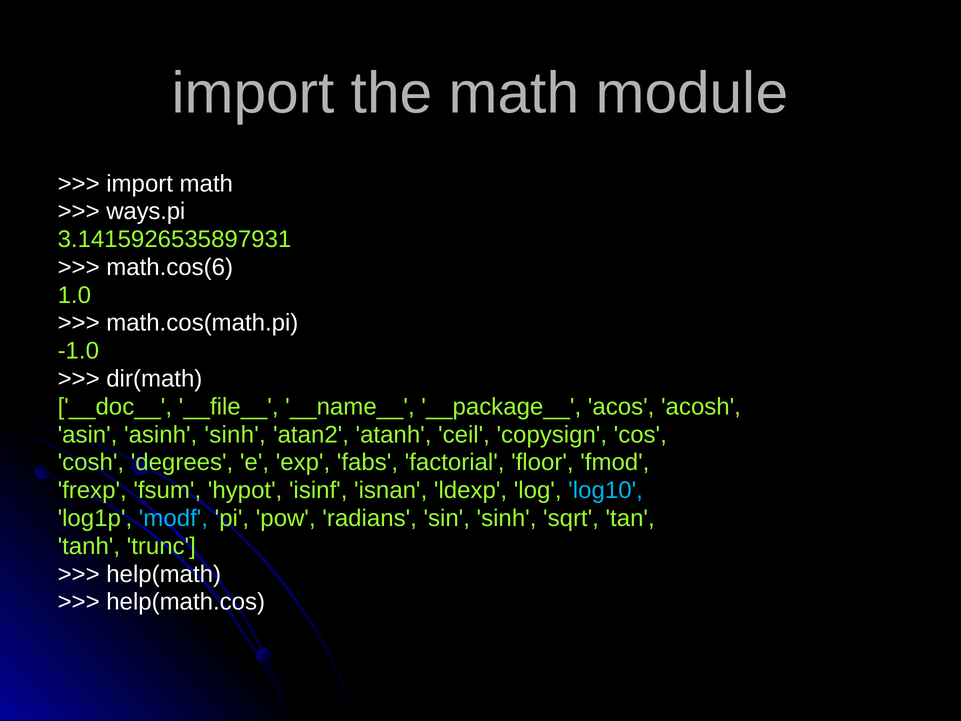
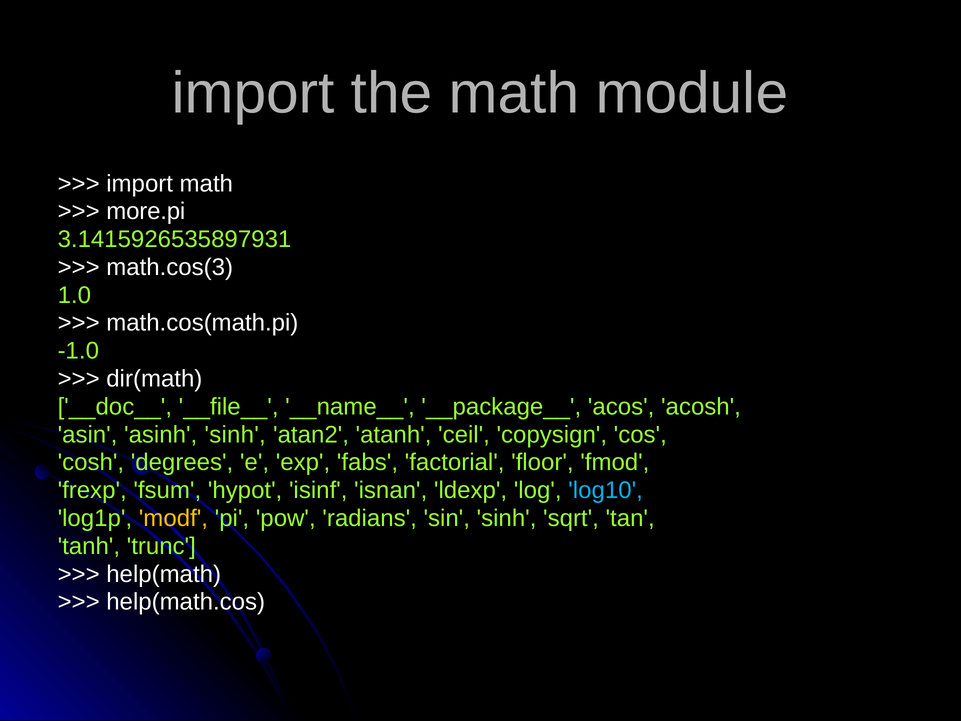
ways.pi: ways.pi -> more.pi (146, 211)
math.cos(6: math.cos(6 -> math.cos(3 (170, 267)
modf colour: light blue -> yellow (173, 518)
